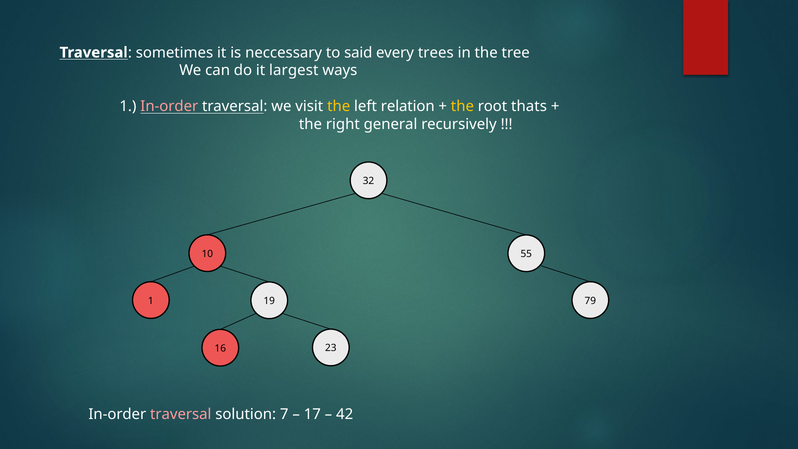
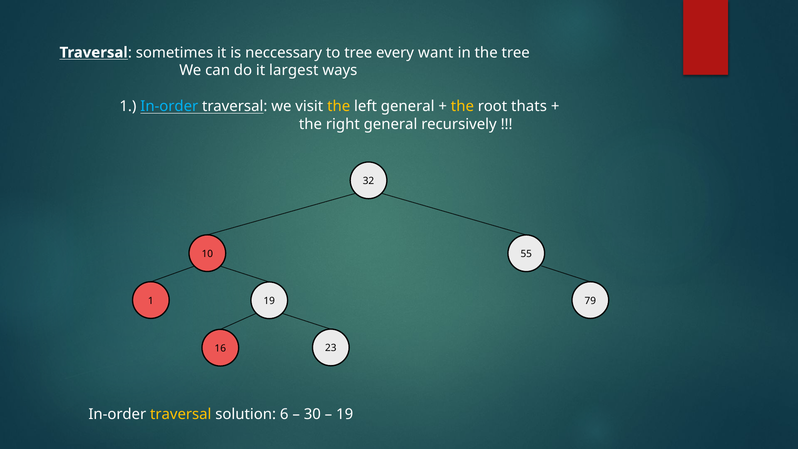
to said: said -> tree (358, 53)
trees: trees -> want (436, 53)
In-order colour: pink -> light blue (169, 106)
left relation: relation -> general (408, 106)
traversal colour: pink -> yellow (181, 414)
7: 7 -> 6 (284, 414)
17: 17 -> 30 (312, 414)
42: 42 -> 19 (345, 414)
